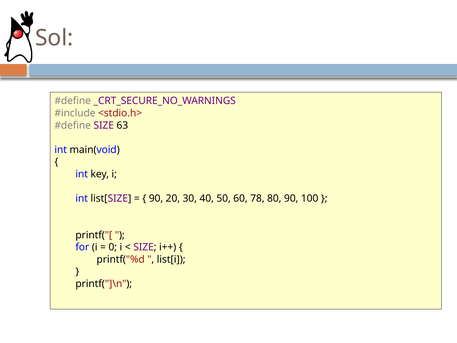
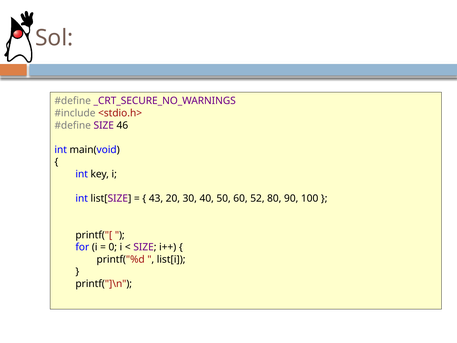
63: 63 -> 46 (122, 125)
90: 90 -> 43 (156, 198)
78: 78 -> 52 (257, 198)
